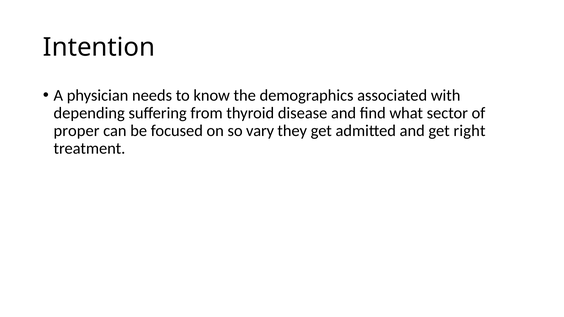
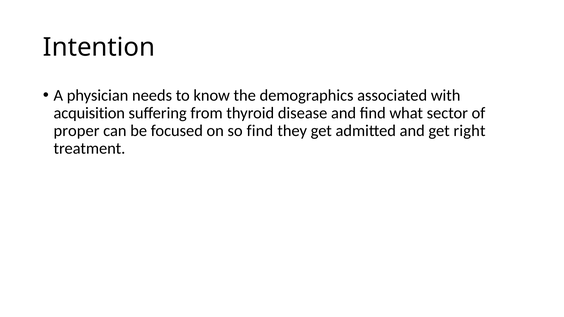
depending: depending -> acquisition (89, 113)
so vary: vary -> find (260, 131)
